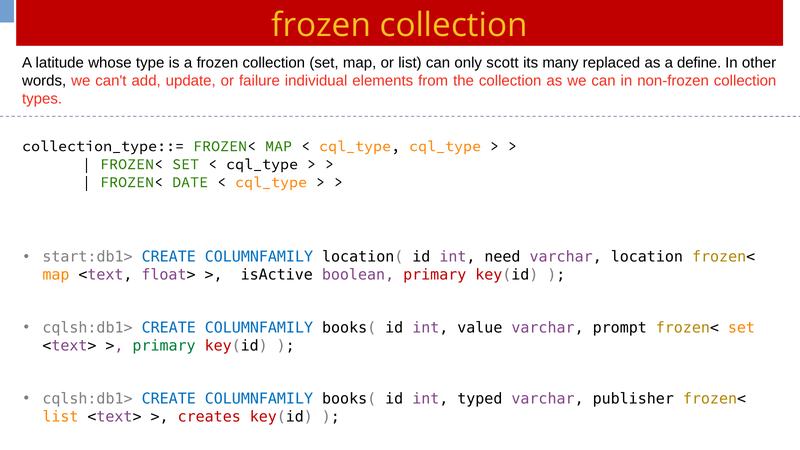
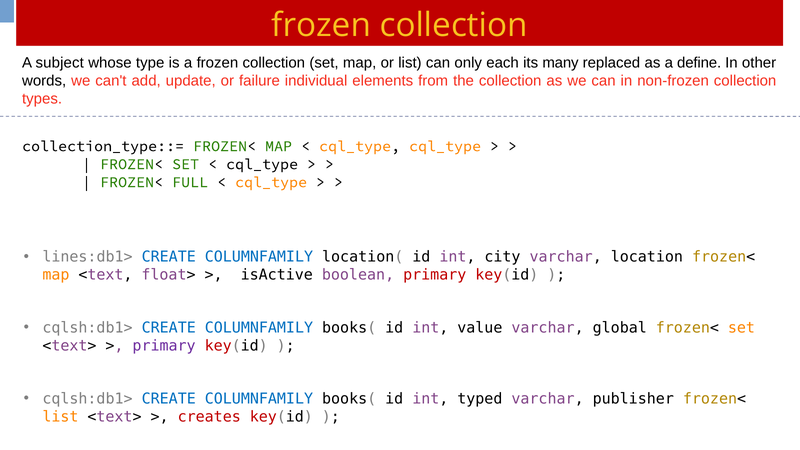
latitude: latitude -> subject (60, 63)
scott: scott -> each (503, 63)
DATE: DATE -> FULL (190, 182)
start:db1>: start:db1> -> lines:db1> (87, 257)
need: need -> city (502, 257)
prompt: prompt -> global (620, 328)
primary colour: green -> purple (164, 346)
